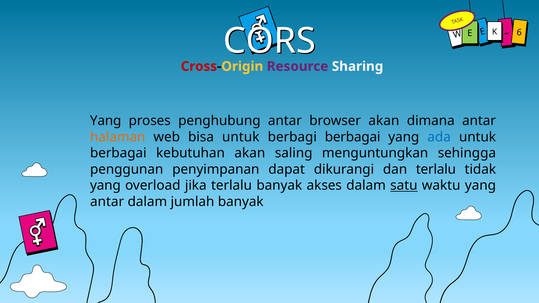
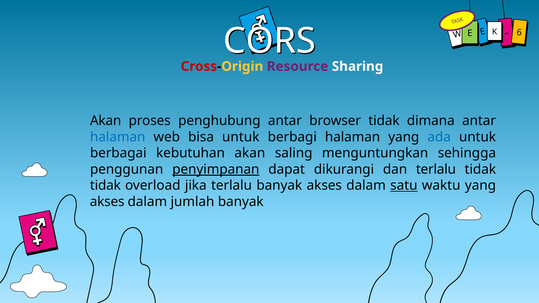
Yang: Yang -> Akan (106, 121)
browser akan: akan -> tidak (384, 121)
halaman colour: orange -> blue (118, 137)
berbagi berbagai: berbagai -> halaman (353, 137)
penyimpanan underline: none -> present (216, 169)
yang: yang -> tidak (105, 186)
antar: antar -> akses (107, 202)
